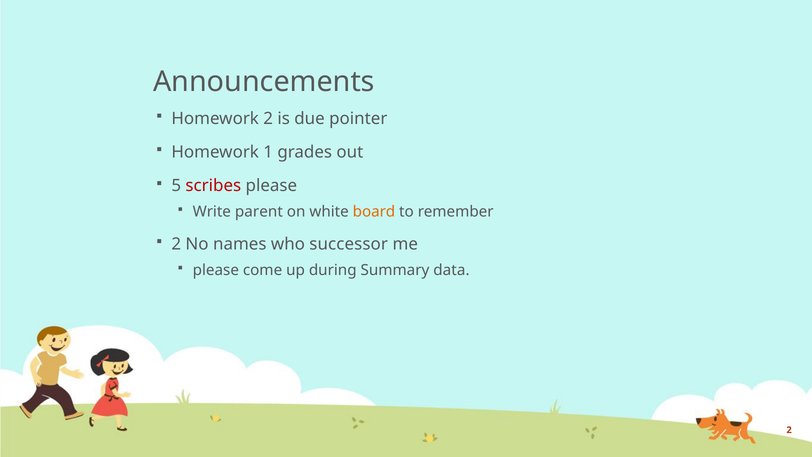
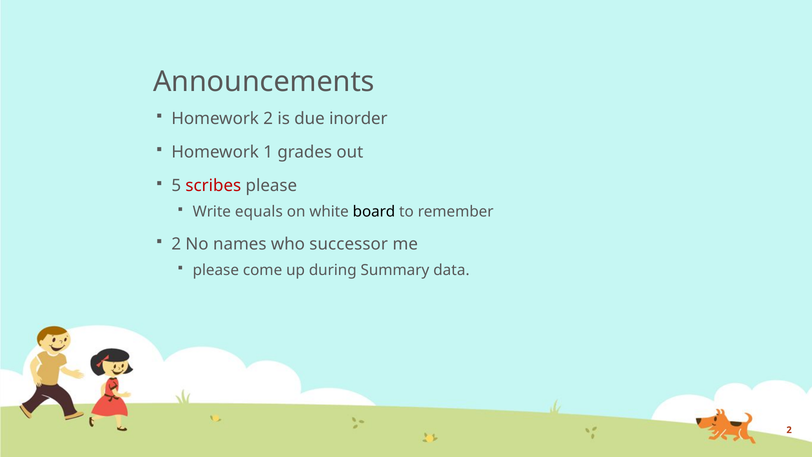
pointer: pointer -> inorder (358, 119)
parent: parent -> equals (259, 211)
board colour: orange -> black (374, 211)
